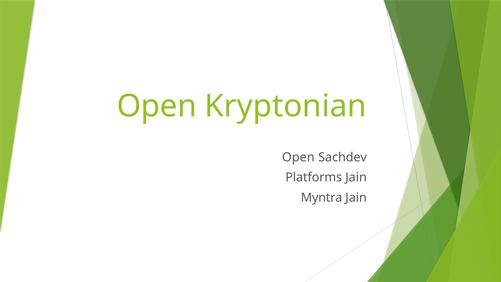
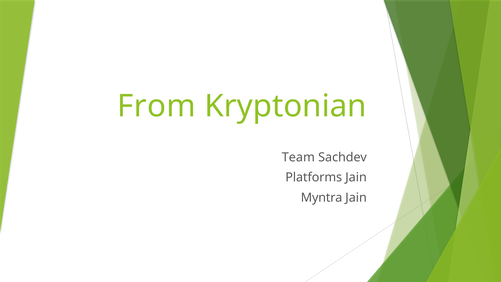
Open: Open -> From (156, 106)
Open: Open -> Team (298, 157)
